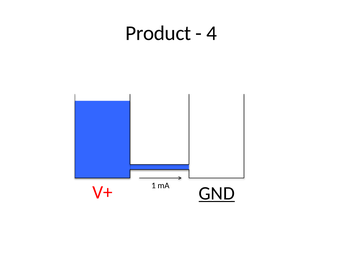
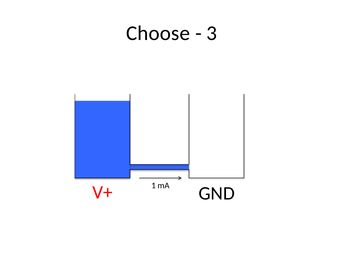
Product: Product -> Choose (158, 33)
4: 4 -> 3 (212, 33)
GND underline: present -> none (217, 194)
